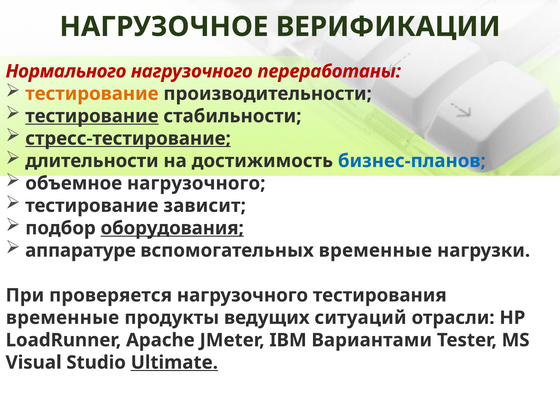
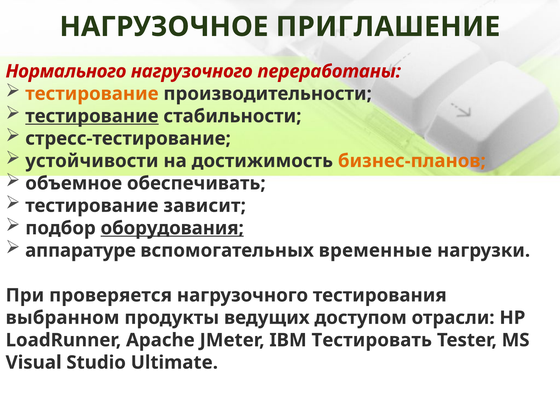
ВЕРИФИКАЦИИ: ВЕРИФИКАЦИИ -> ПРИГЛАШЕНИЕ (388, 27)
стресс-тестирование underline: present -> none (128, 139)
длительности: длительности -> устойчивости (92, 161)
бизнес-планов colour: blue -> orange (412, 161)
объемное нагрузочного: нагрузочного -> обеспечивать (196, 183)
временные: временные -> выбранном (63, 318)
ситуаций: ситуаций -> доступом (361, 318)
Вариантами: Вариантами -> Тестировать (372, 340)
Ultimate underline: present -> none (174, 363)
